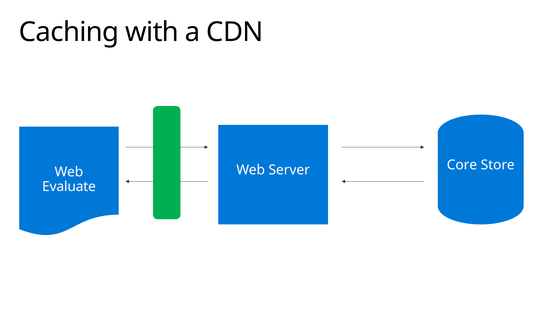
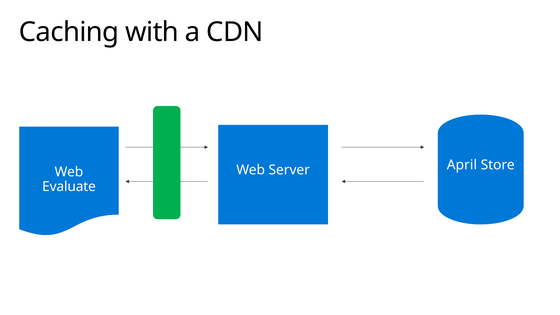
Core: Core -> April (462, 165)
